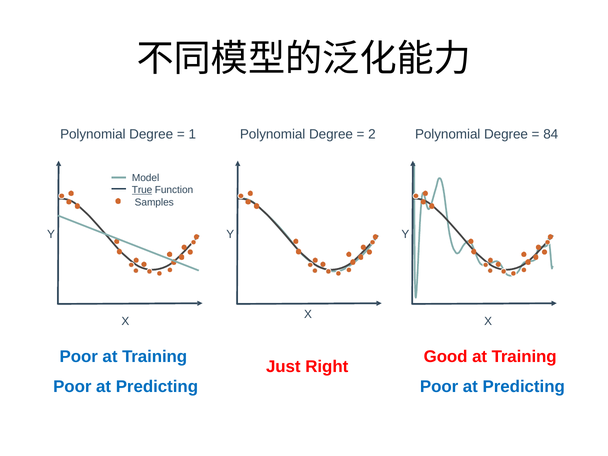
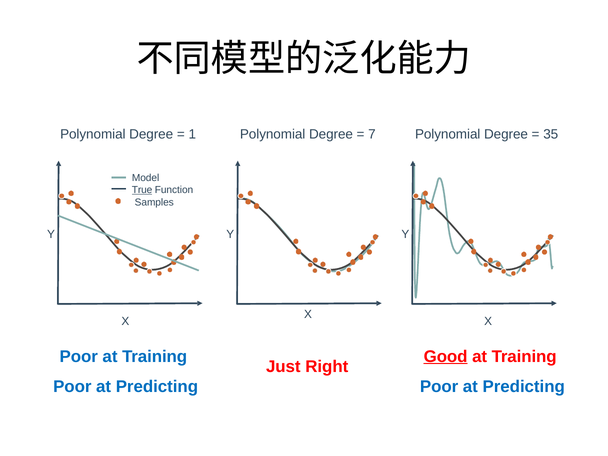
2: 2 -> 7 (372, 134)
84: 84 -> 35 (551, 134)
Good underline: none -> present (446, 356)
